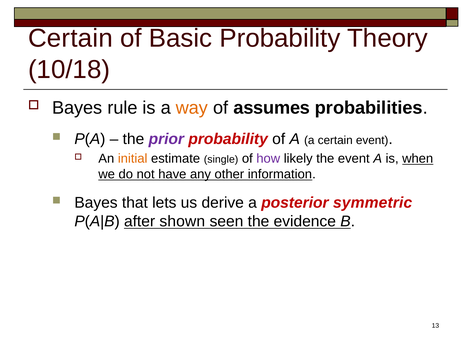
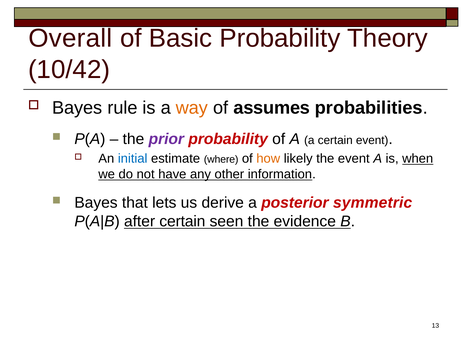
Certain: Certain -> Overall (70, 38)
10/18: 10/18 -> 10/42 (69, 70)
initial colour: orange -> blue (133, 159)
single: single -> where (221, 160)
how colour: purple -> orange (268, 159)
after shown: shown -> certain (182, 222)
